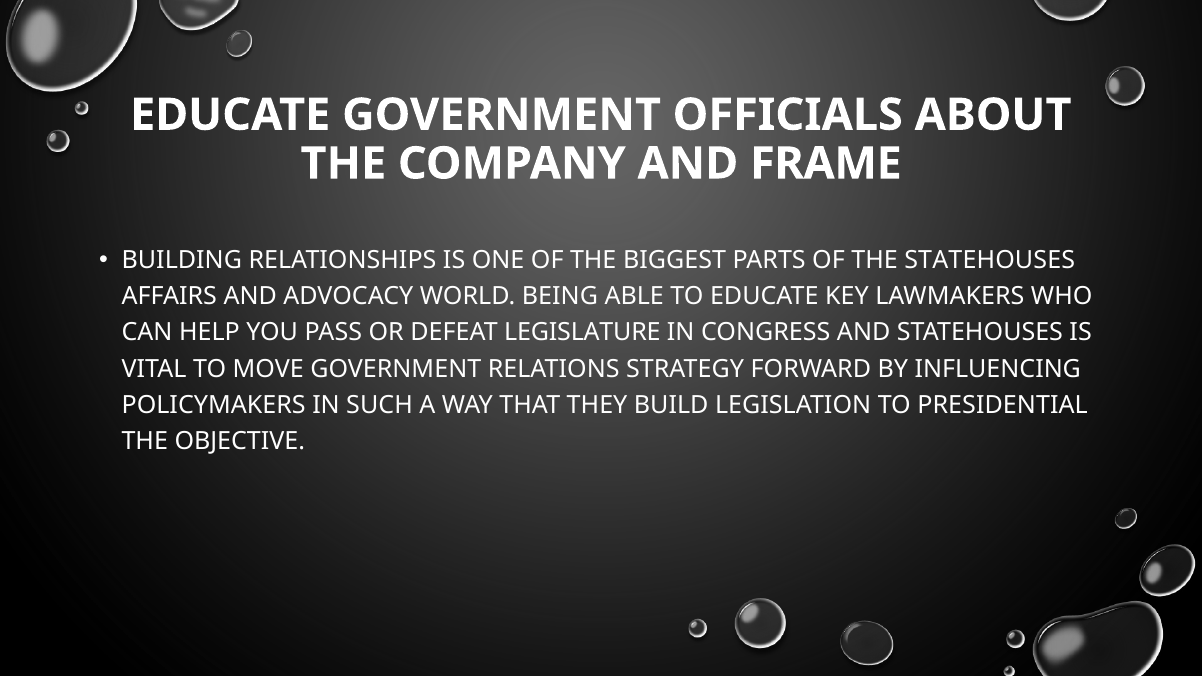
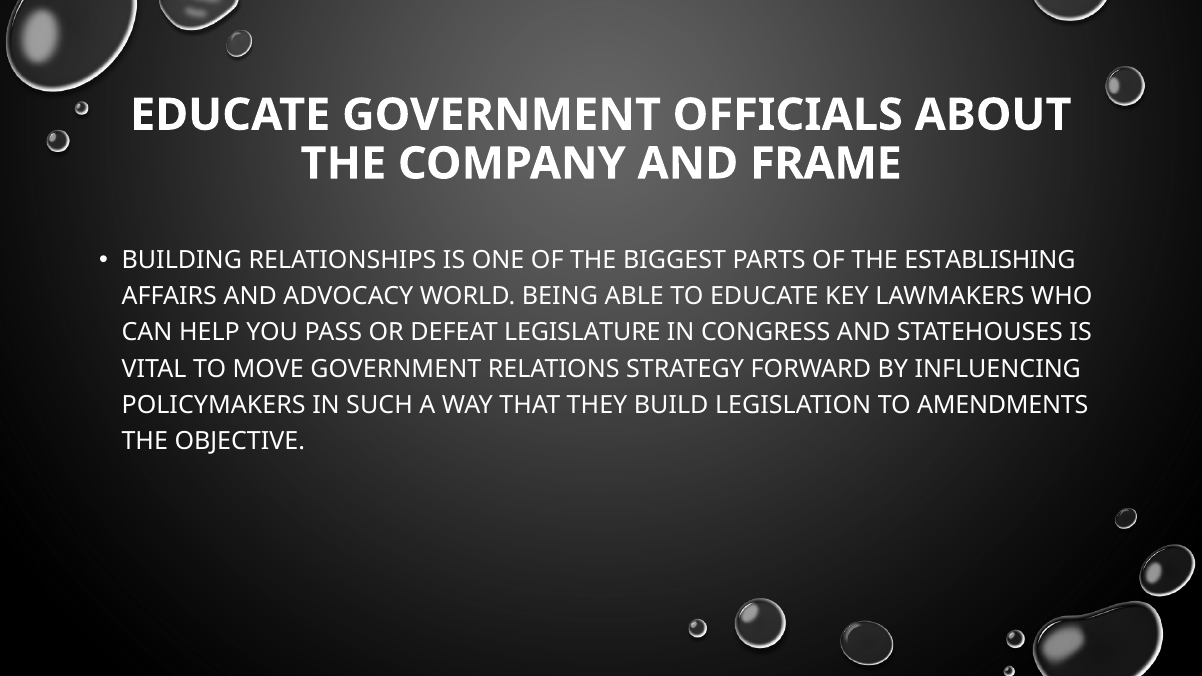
THE STATEHOUSES: STATEHOUSES -> ESTABLISHING (990, 261)
PRESIDENTIAL: PRESIDENTIAL -> AMENDMENTS (1003, 405)
